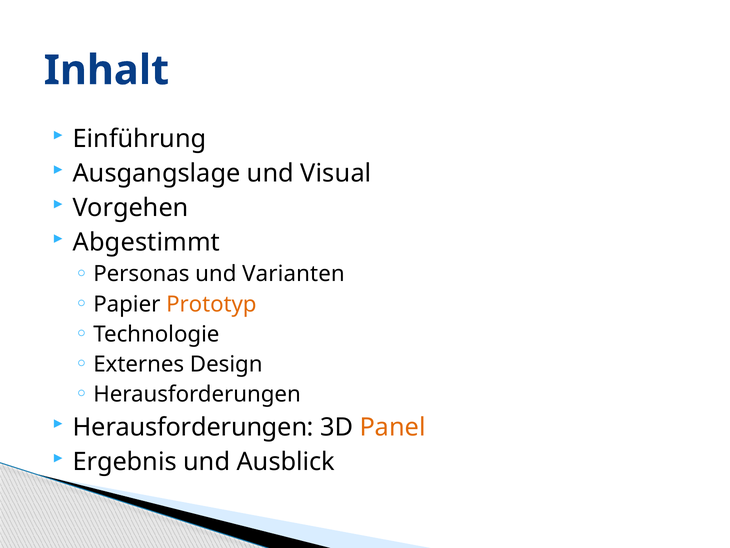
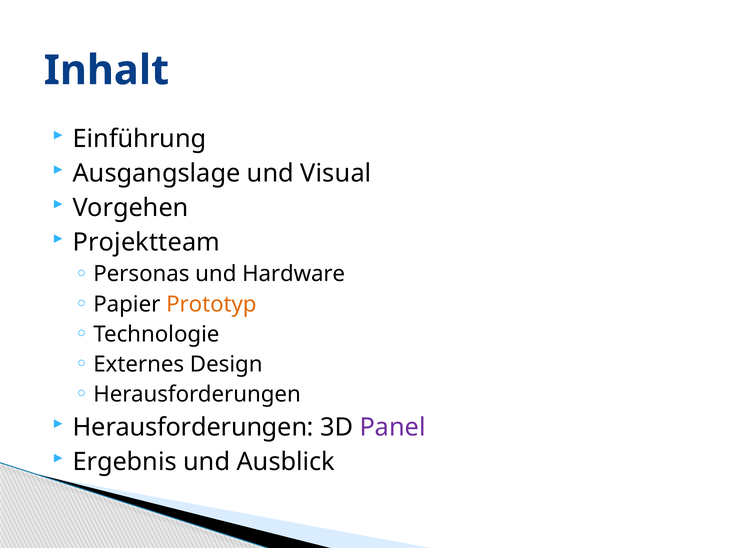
Abgestimmt: Abgestimmt -> Projektteam (147, 242)
Varianten: Varianten -> Hardware (294, 274)
Panel colour: orange -> purple (393, 427)
